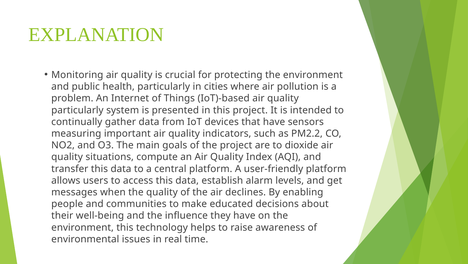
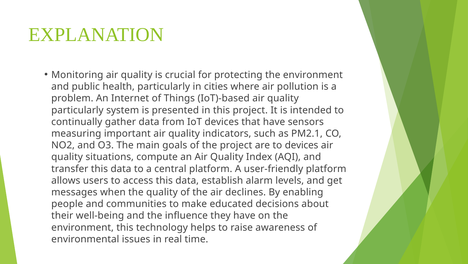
PM2.2: PM2.2 -> PM2.1 (307, 133)
to dioxide: dioxide -> devices (302, 145)
